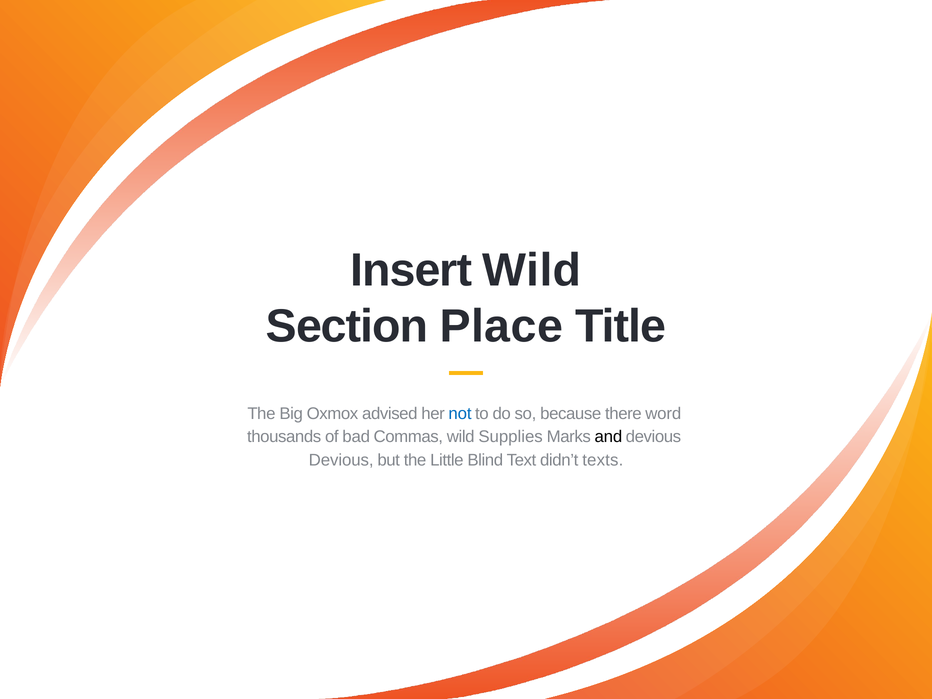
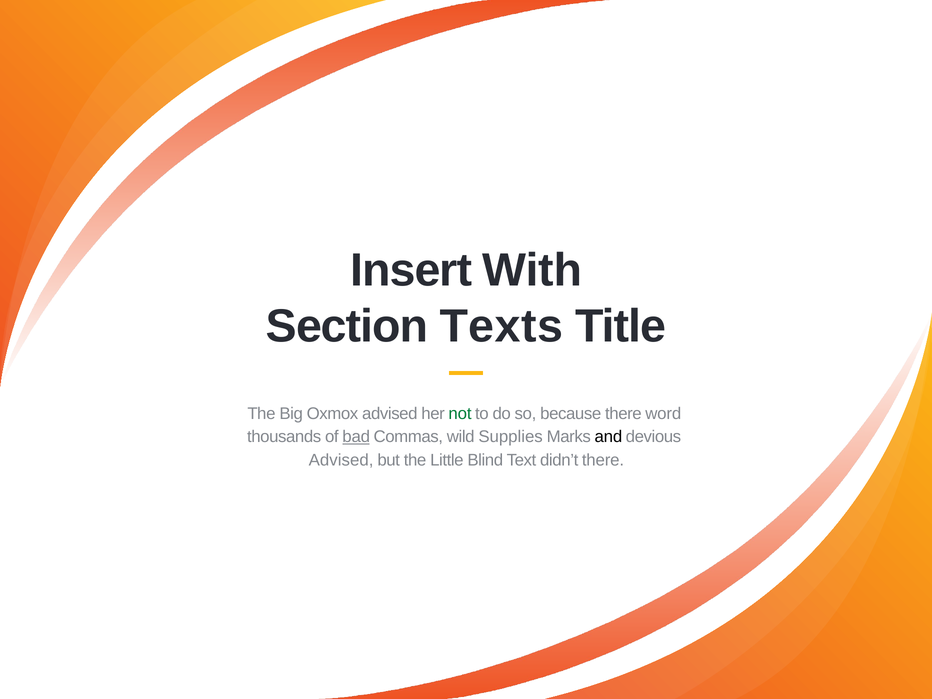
Insert Wild: Wild -> With (532, 270)
Place: Place -> Texts (501, 326)
not colour: blue -> green (460, 414)
bad underline: none -> present (356, 437)
Devious: Devious -> Advised (341, 460)
didn’t texts: texts -> there (603, 460)
